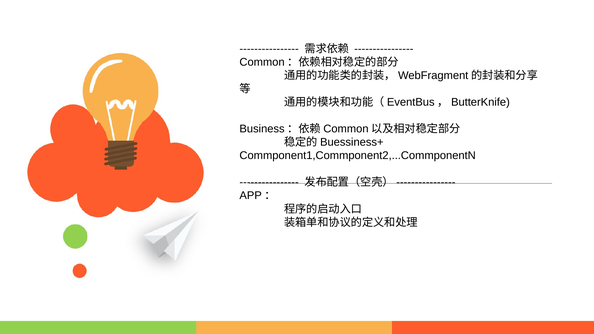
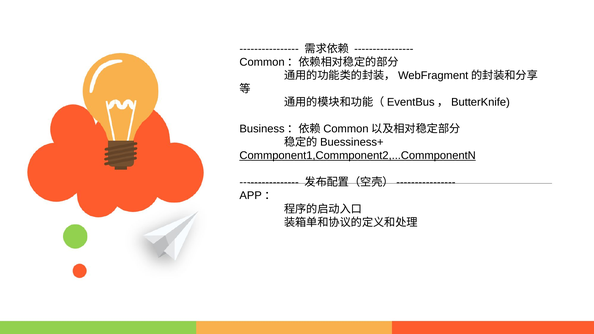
Commponent1,Commponent2,...CommponentN underline: none -> present (358, 156)
